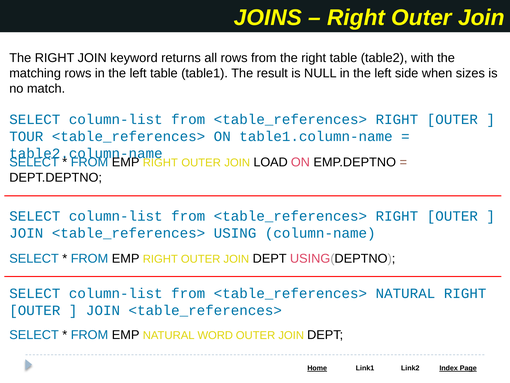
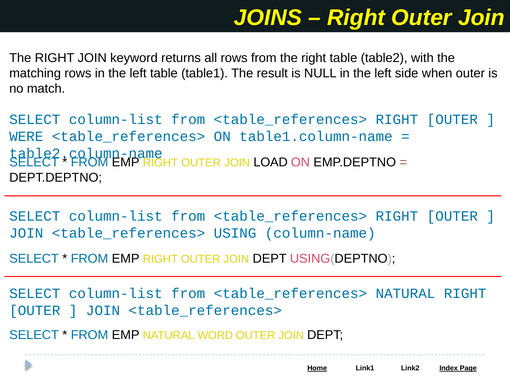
when sizes: sizes -> outer (470, 73)
TOUR: TOUR -> WERE (26, 136)
